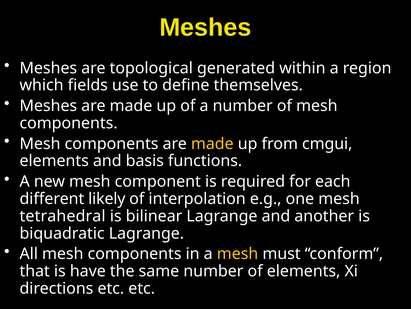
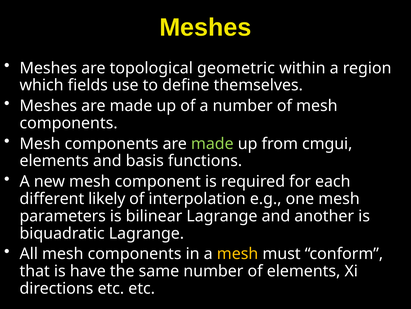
generated: generated -> geometric (236, 68)
made colour: yellow -> light green (212, 143)
tetrahedral: tetrahedral -> parameters (63, 216)
